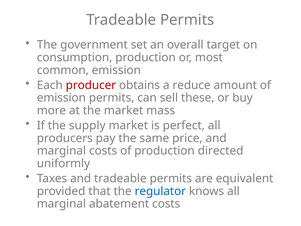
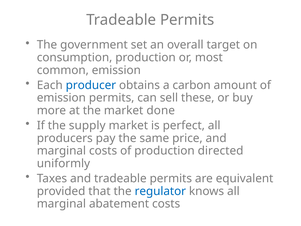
producer colour: red -> blue (91, 85)
reduce: reduce -> carbon (192, 85)
mass: mass -> done (161, 110)
